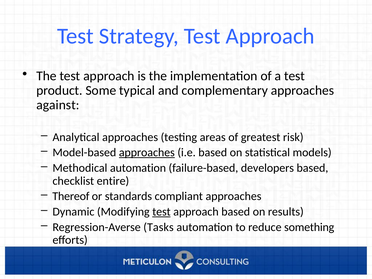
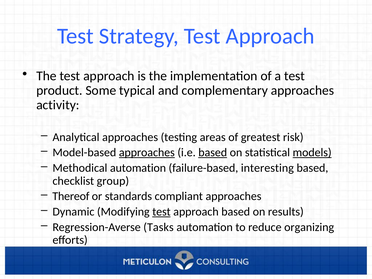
against: against -> activity (58, 105)
based underline: none -> present (213, 153)
models underline: none -> present (312, 153)
developers: developers -> interesting (267, 168)
entire: entire -> group (113, 181)
something: something -> organizing (309, 227)
